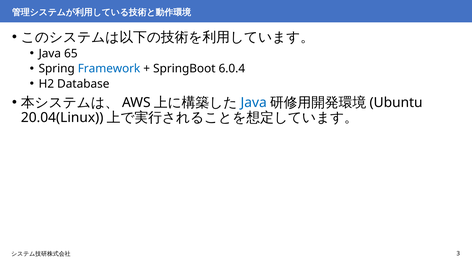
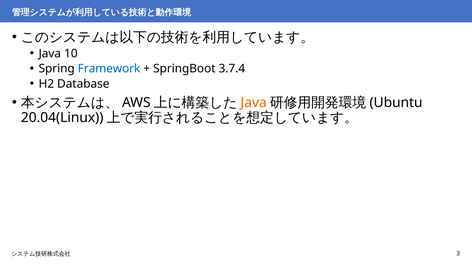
65: 65 -> 10 (71, 53)
6.0.4: 6.0.4 -> 3.7.4 (232, 69)
Java colour: blue -> orange (254, 102)
